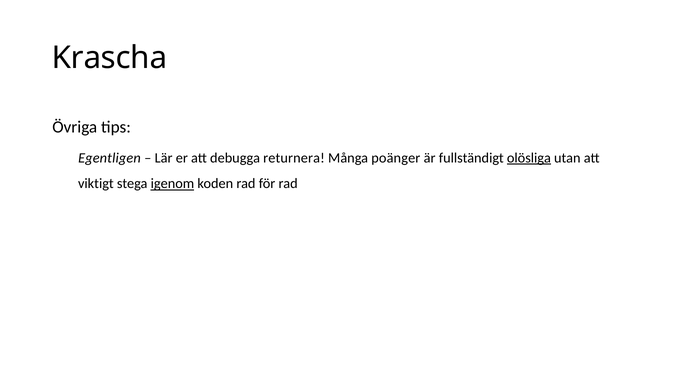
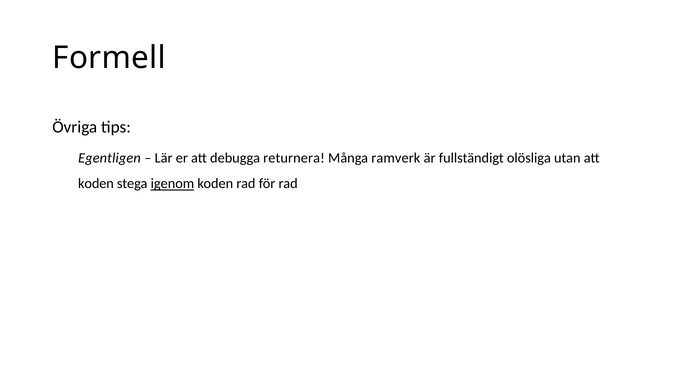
Krascha: Krascha -> Formell (109, 58)
poänger: poänger -> ramverk (396, 158)
olösliga underline: present -> none (529, 158)
viktigt: viktigt -> koden (96, 184)
